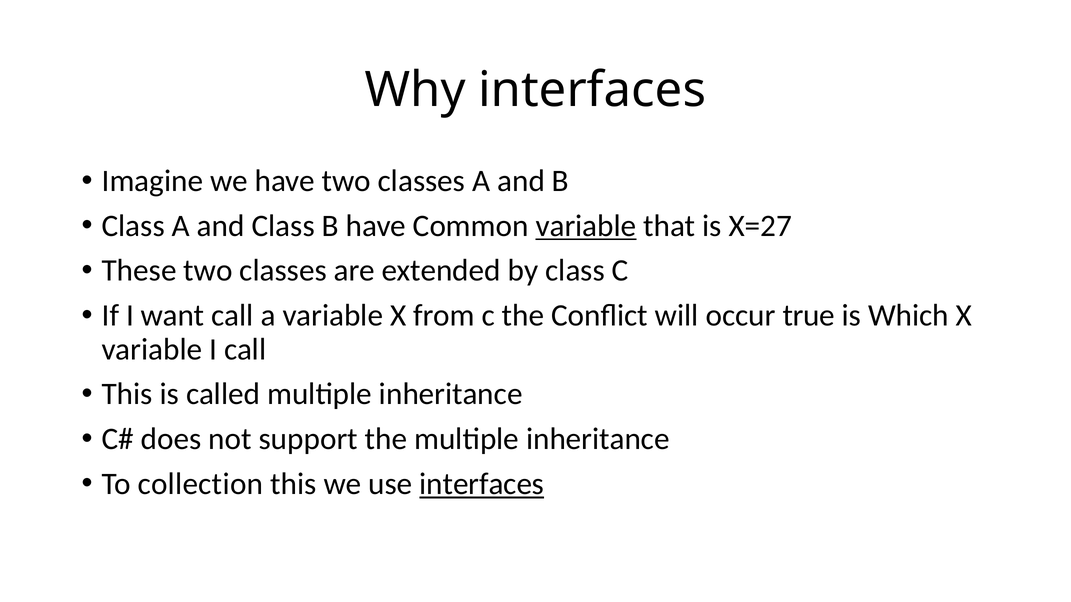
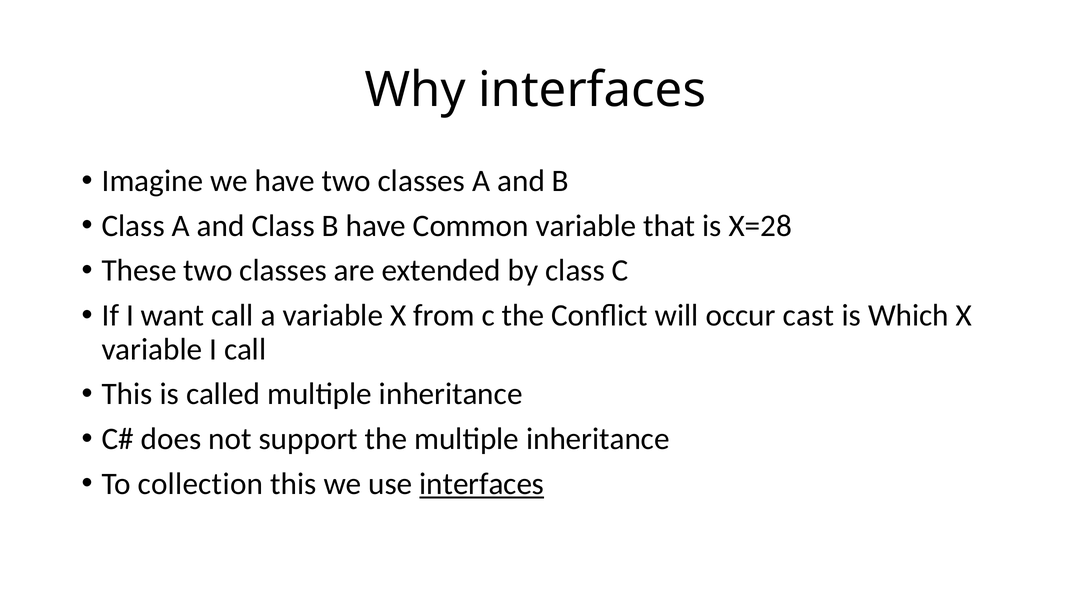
variable underline: present -> none (586, 226)
X=27: X=27 -> X=28 (760, 226)
true: true -> cast (808, 316)
